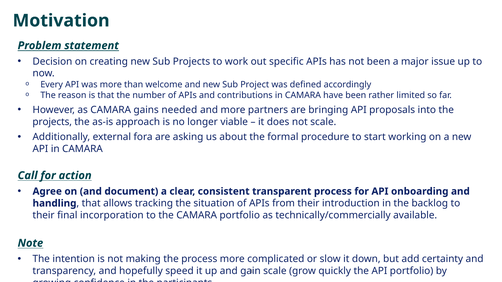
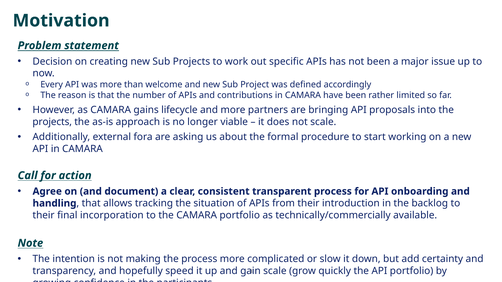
needed: needed -> lifecycle (179, 110)
